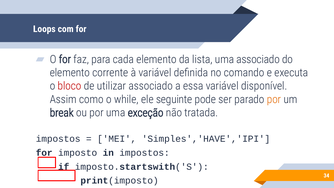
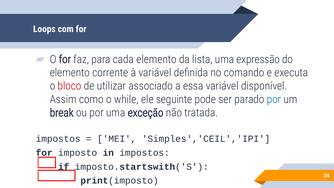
uma associado: associado -> expressão (258, 59)
por colour: orange -> blue (274, 99)
Simples','HAVE','IPI: Simples','HAVE','IPI -> Simples','CEIL','IPI (206, 139)
